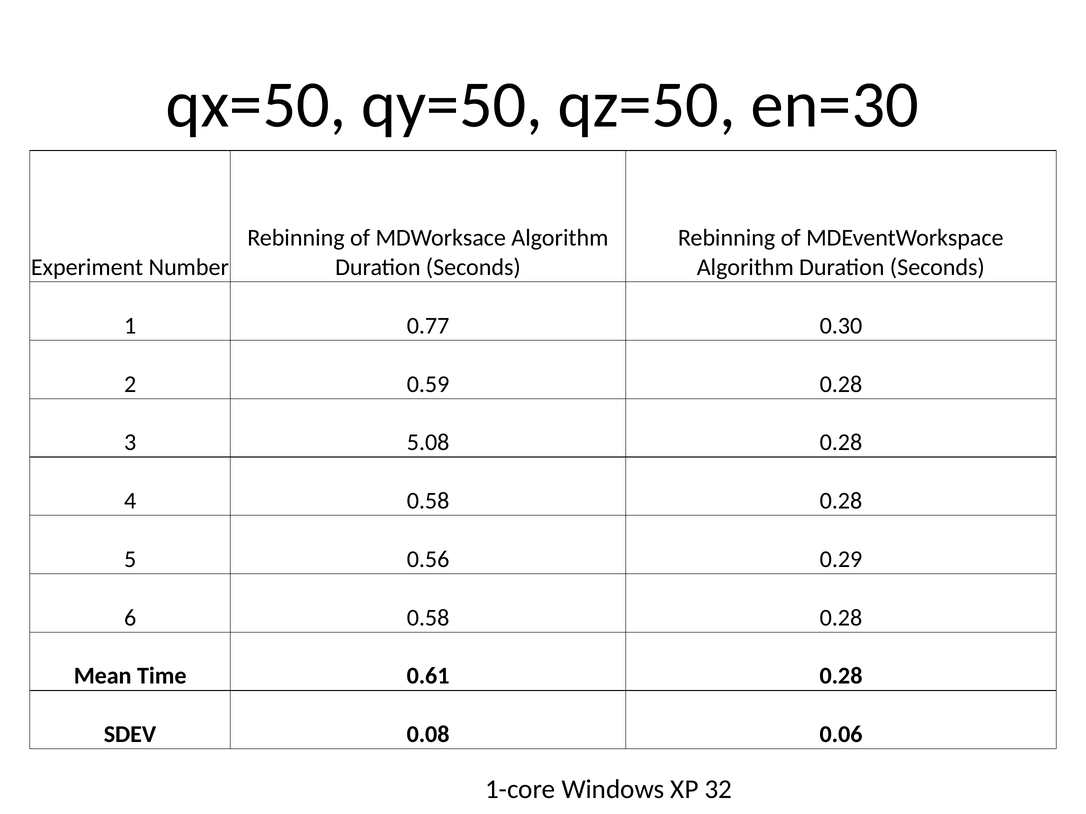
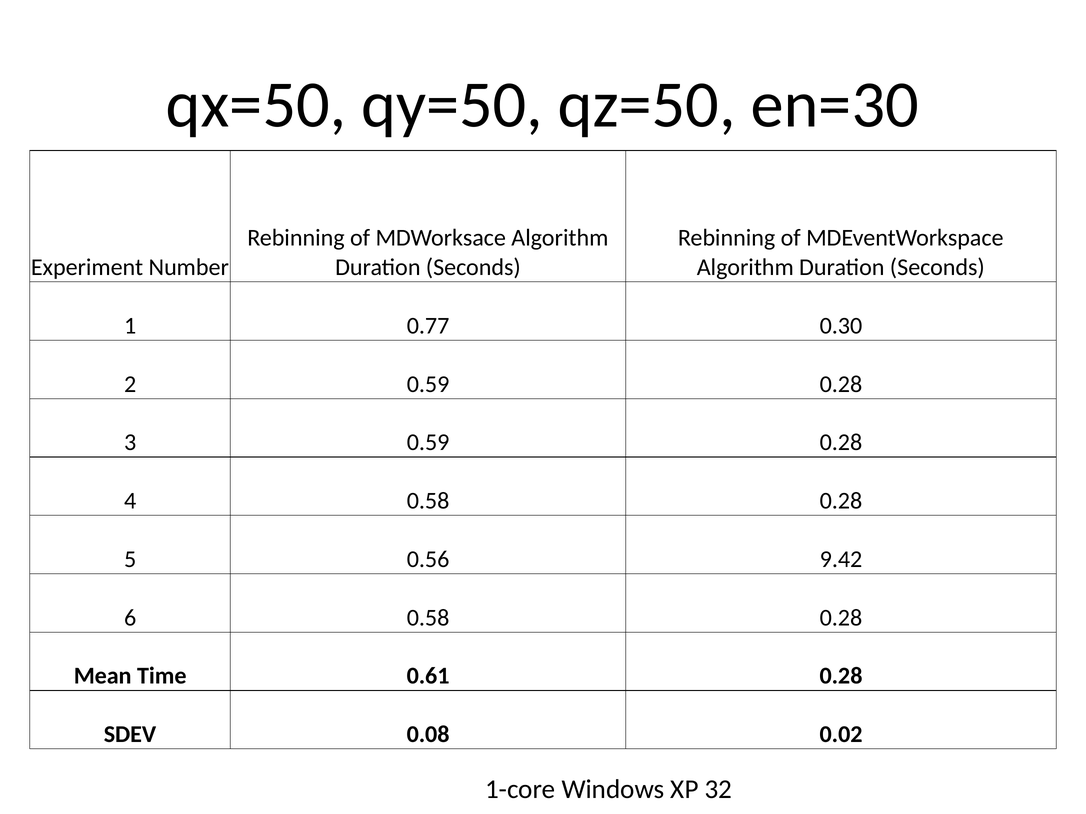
3 5.08: 5.08 -> 0.59 (428, 443)
0.29: 0.29 -> 9.42 (841, 560)
0.06: 0.06 -> 0.02 (841, 735)
